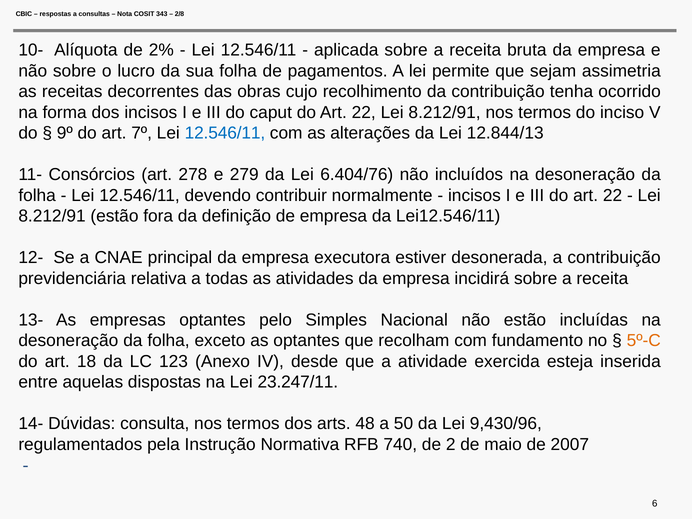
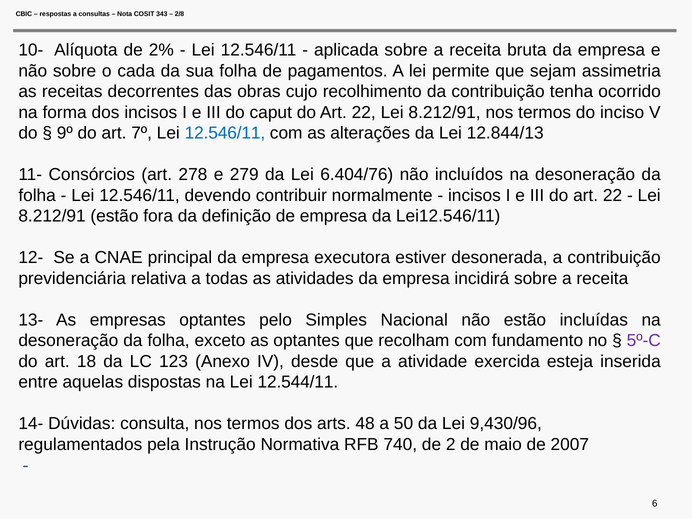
lucro: lucro -> cada (136, 71)
5º-C colour: orange -> purple (644, 341)
23.247/11: 23.247/11 -> 12.544/11 (298, 382)
